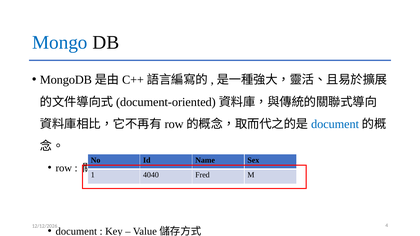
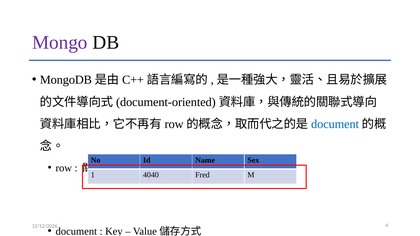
Mongo colour: blue -> purple (60, 43)
